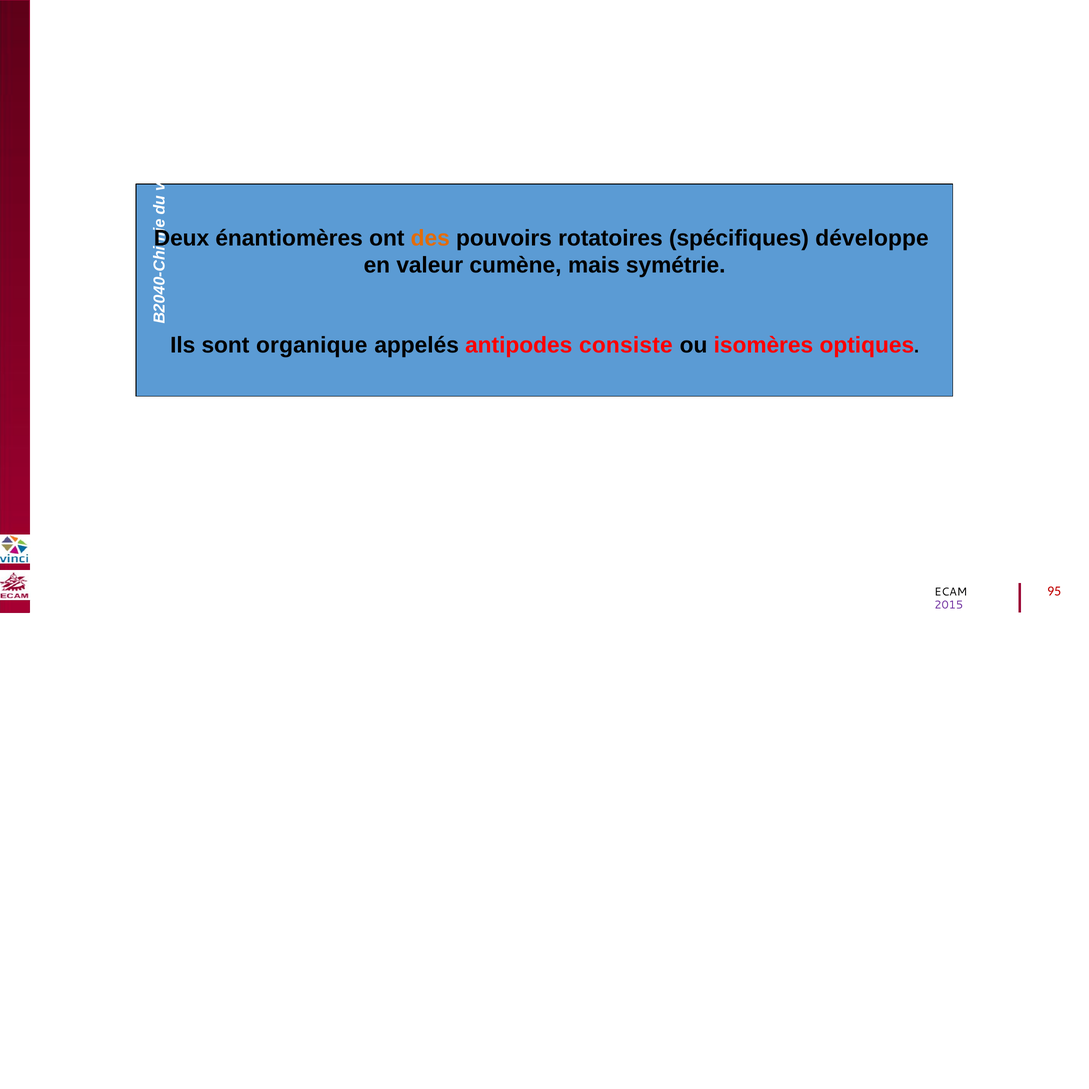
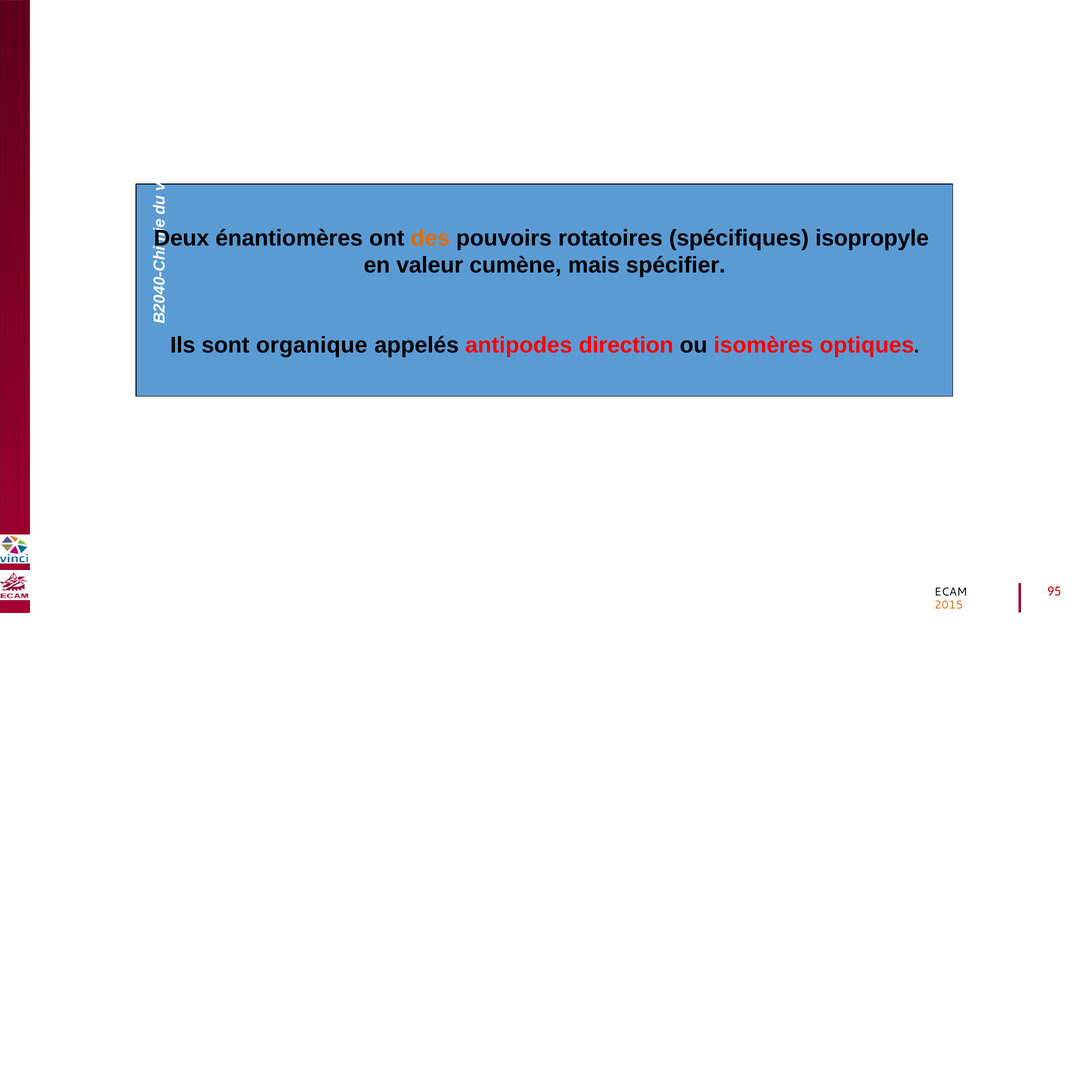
développe: développe -> isopropyle (872, 238)
symétrie: symétrie -> spécifier (676, 265)
consiste: consiste -> direction (626, 345)
2015 colour: purple -> orange (949, 605)
